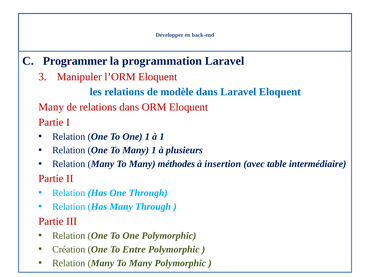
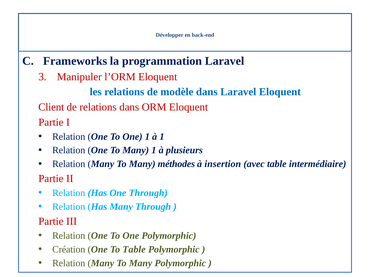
Programmer: Programmer -> Frameworks (75, 61)
Many: Many -> Client (51, 107)
To Entre: Entre -> Table (134, 250)
